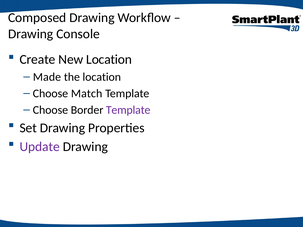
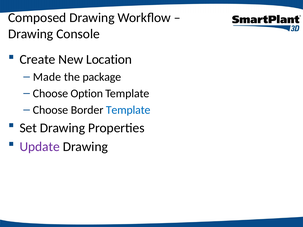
the location: location -> package (102, 77)
Match: Match -> Option (87, 93)
Template colour: purple -> blue (128, 110)
